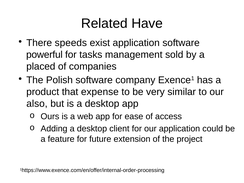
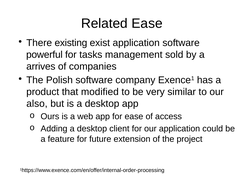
Related Have: Have -> Ease (147, 23)
speeds: speeds -> existing (71, 43)
placed: placed -> arrives (41, 66)
expense: expense -> modified (100, 92)
